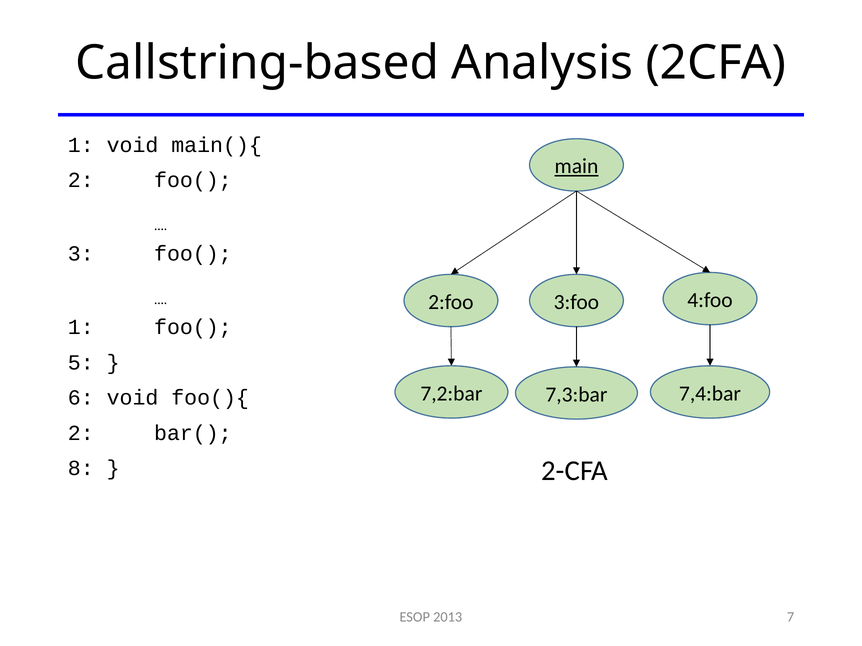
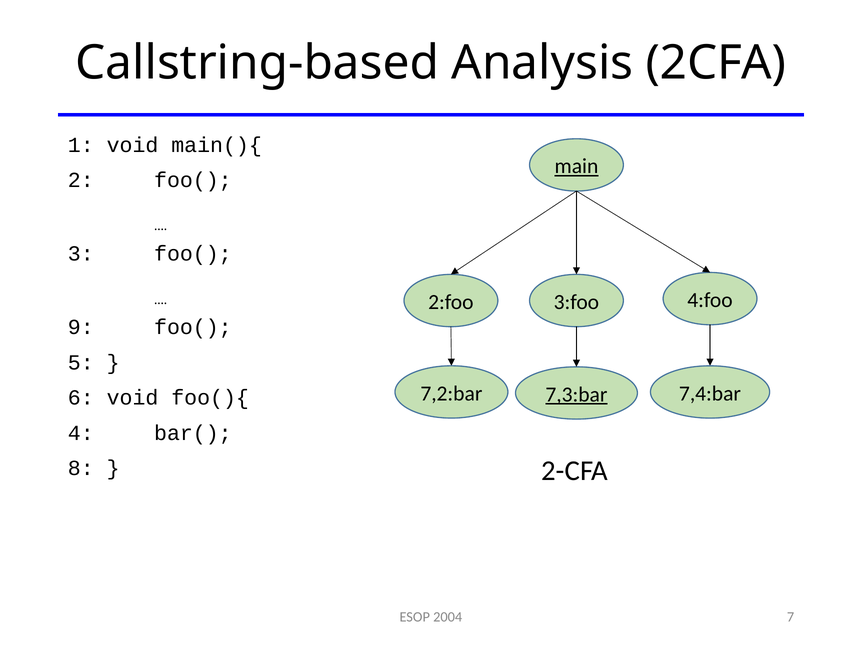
1: 1 -> 9 (81, 328)
7,3:bar underline: none -> present (576, 395)
2: 2 -> 4 (81, 433)
2013: 2013 -> 2004 (448, 617)
